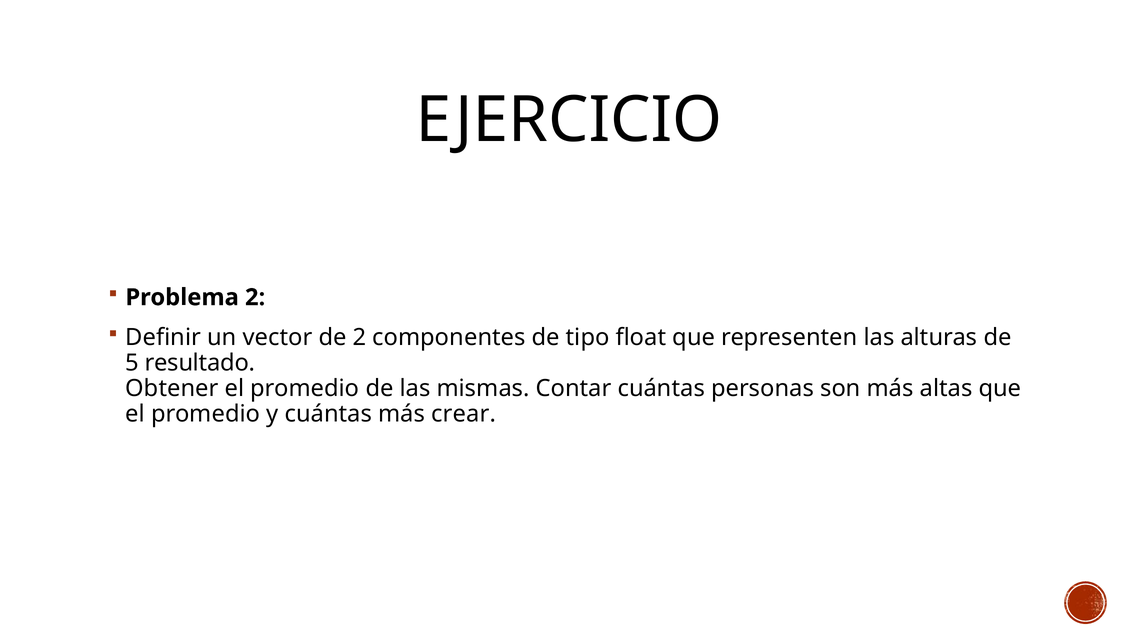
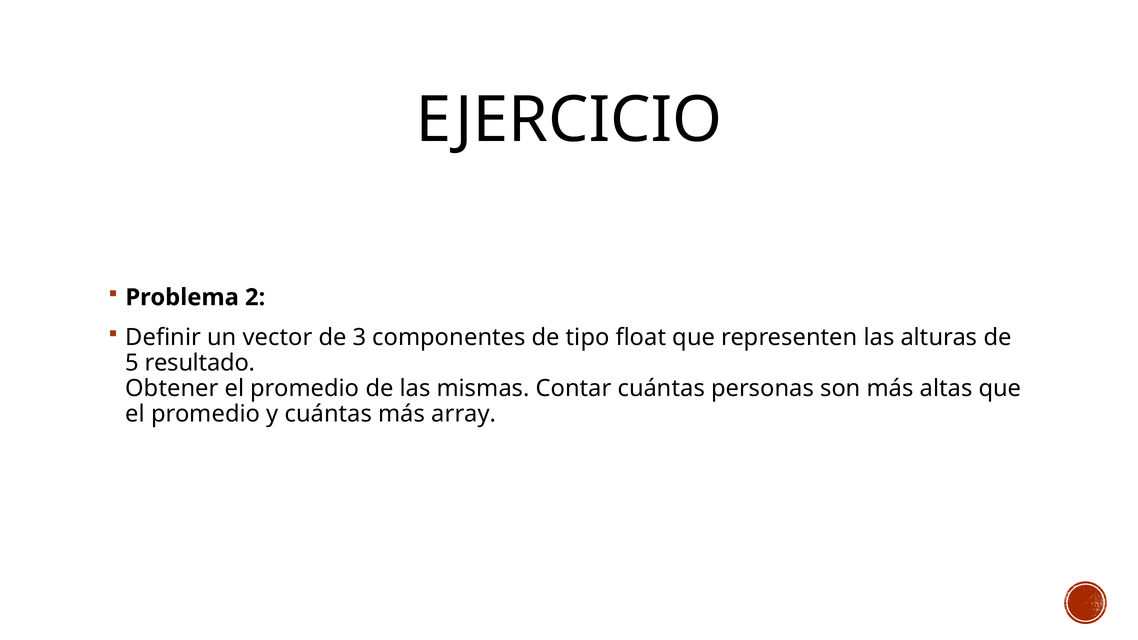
de 2: 2 -> 3 (359, 337)
crear: crear -> array (464, 414)
